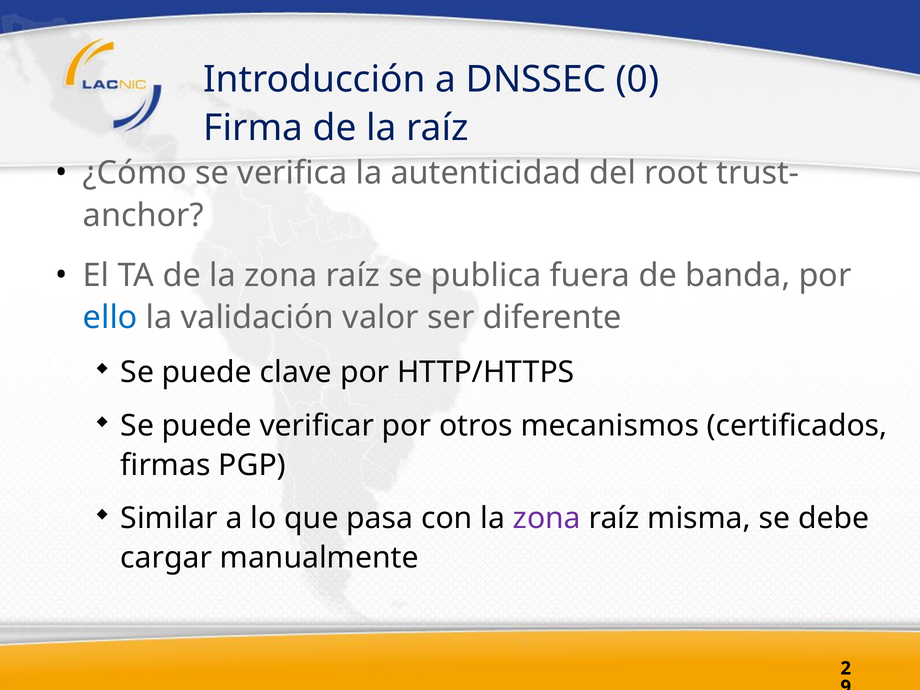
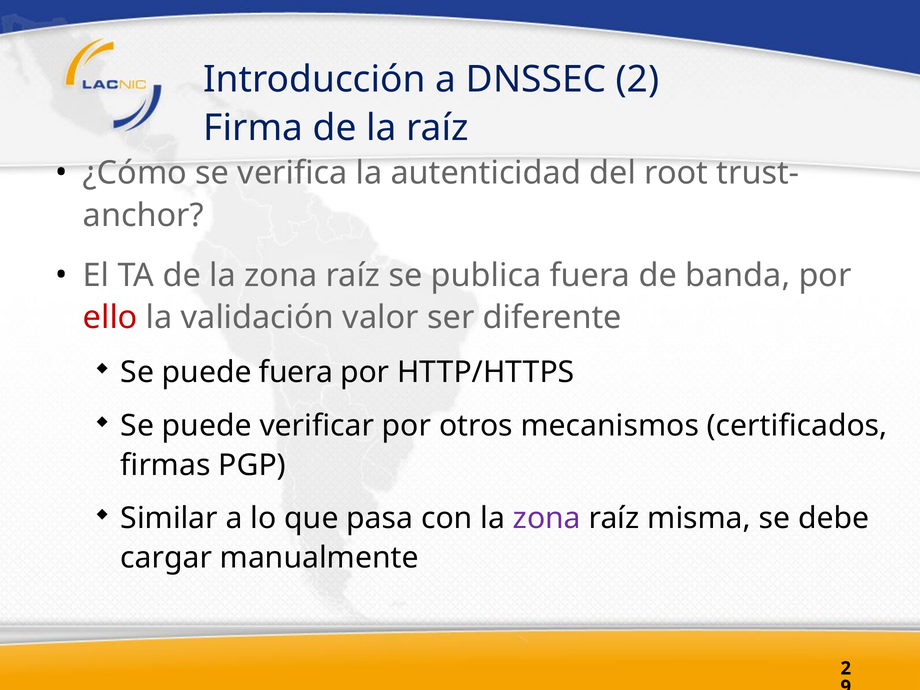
DNSSEC 0: 0 -> 2 (638, 79)
ello colour: blue -> red (110, 318)
puede clave: clave -> fuera (296, 372)
